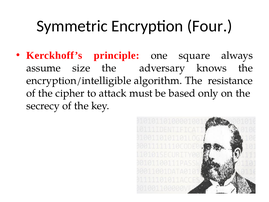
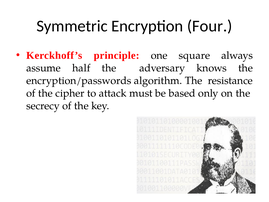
size: size -> half (81, 68)
encryption/intelligible: encryption/intelligible -> encryption/passwords (79, 81)
